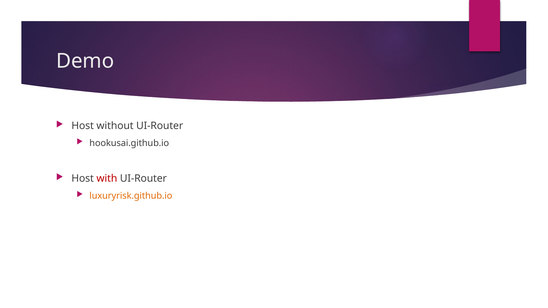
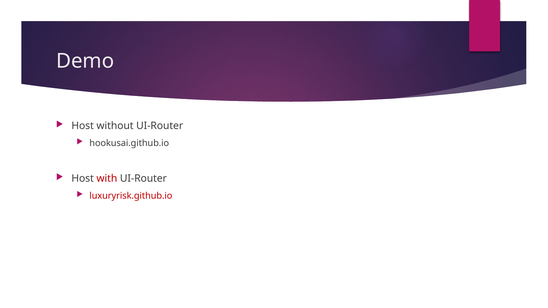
luxuryrisk.github.io colour: orange -> red (131, 196)
